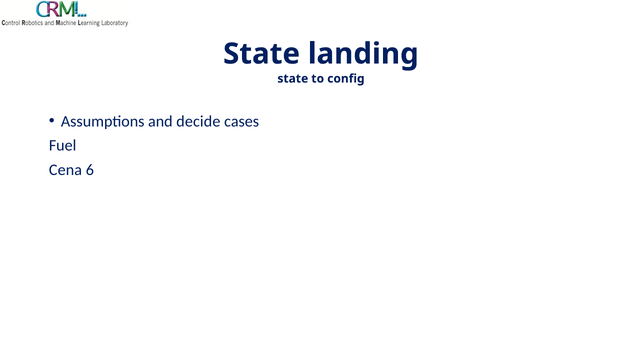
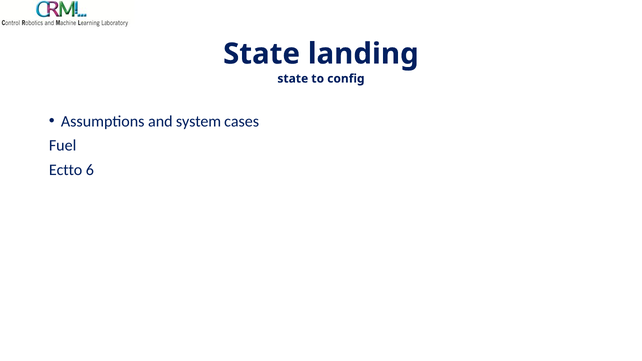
decide: decide -> system (199, 121)
Cena: Cena -> Ectto (66, 170)
